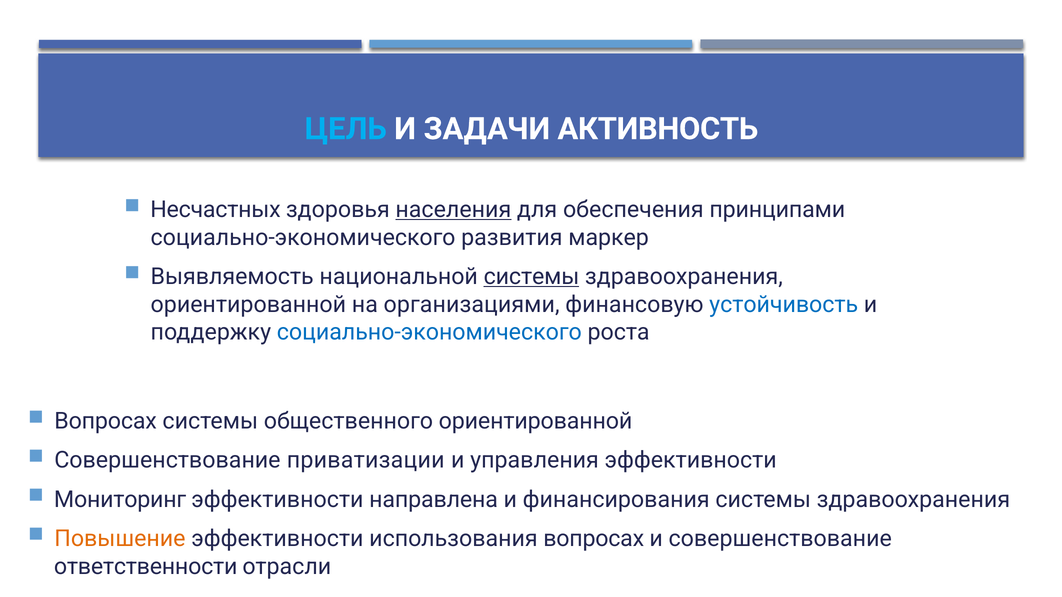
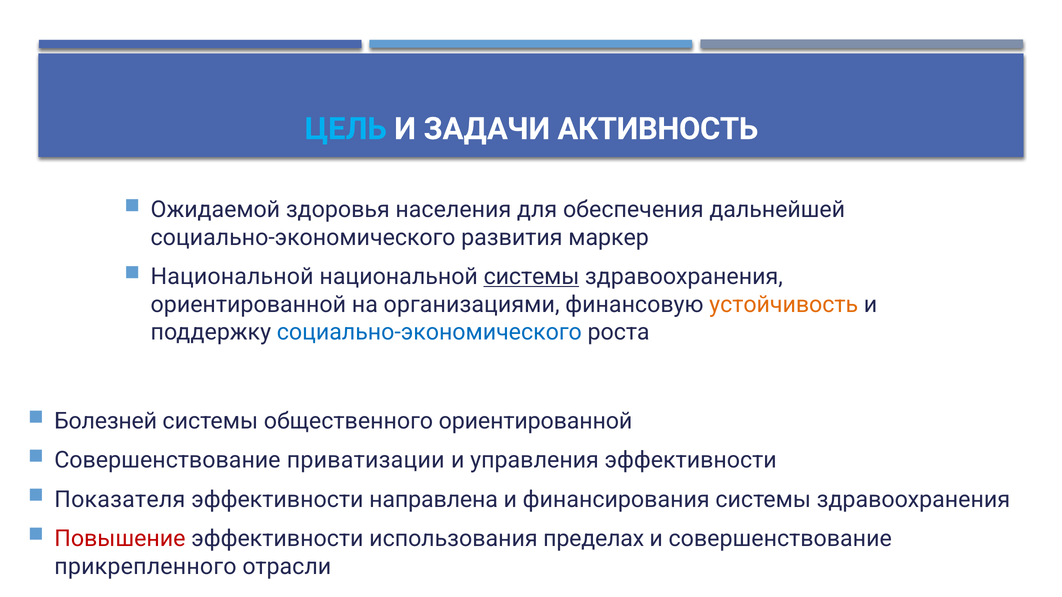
Несчастных: Несчастных -> Ожидаемой (215, 210)
населения underline: present -> none (453, 210)
принципами: принципами -> дальнейшей (777, 210)
Выявляемость: Выявляемость -> Национальной (232, 277)
устойчивость colour: blue -> orange (784, 305)
Вопросах: Вопросах -> Болезней (106, 421)
Мониторинг: Мониторинг -> Показателя (120, 500)
Повышение colour: orange -> red (120, 539)
использования вопросах: вопросах -> пределах (594, 539)
ответственности: ответственности -> прикрепленного (145, 567)
